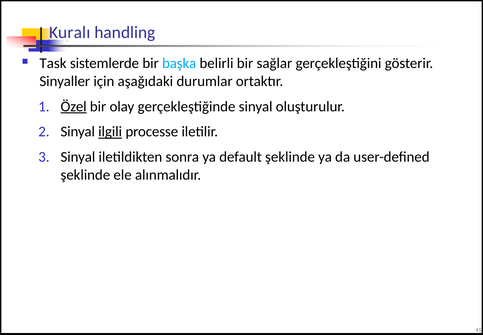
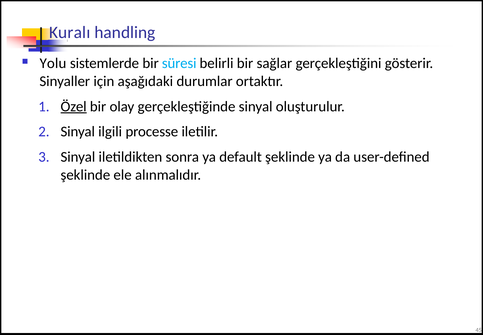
Task: Task -> Yolu (53, 63)
başka: başka -> süresi (179, 63)
ilgili underline: present -> none (110, 132)
